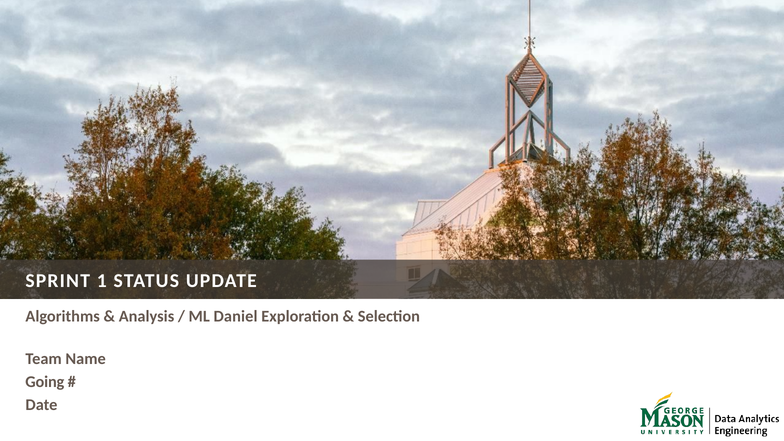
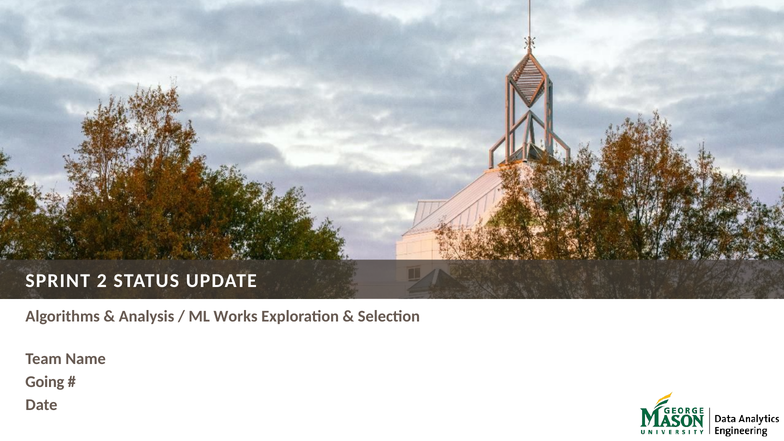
1: 1 -> 2 (102, 281)
Daniel: Daniel -> Works (236, 317)
